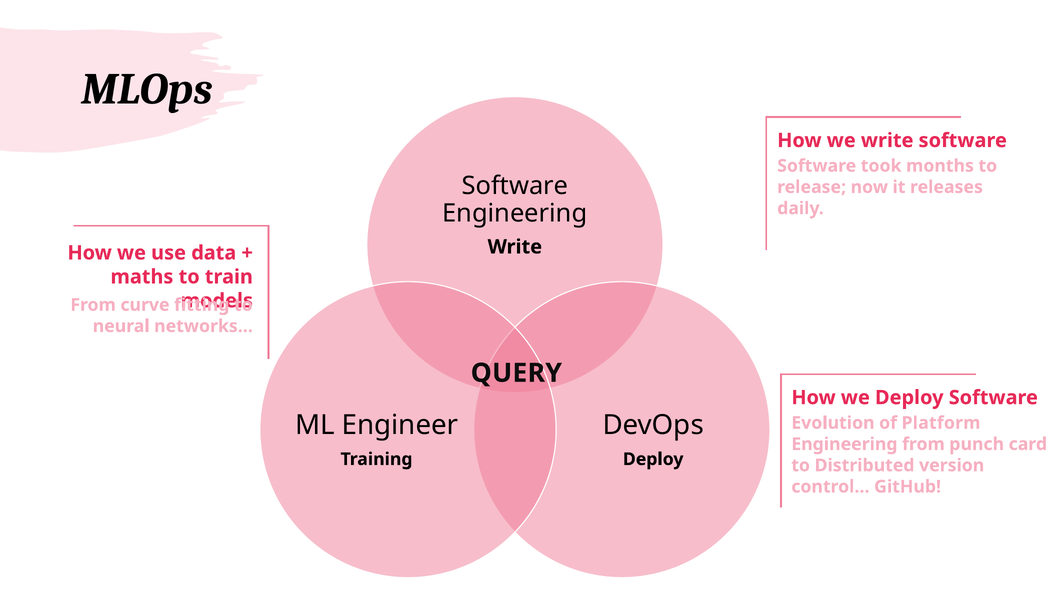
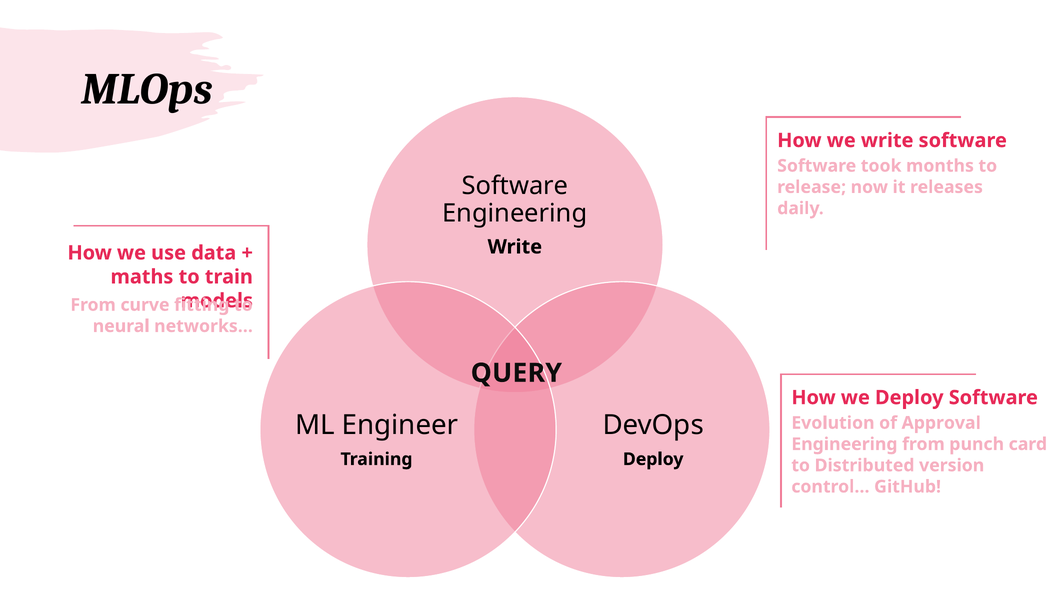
Platform: Platform -> Approval (941, 423)
